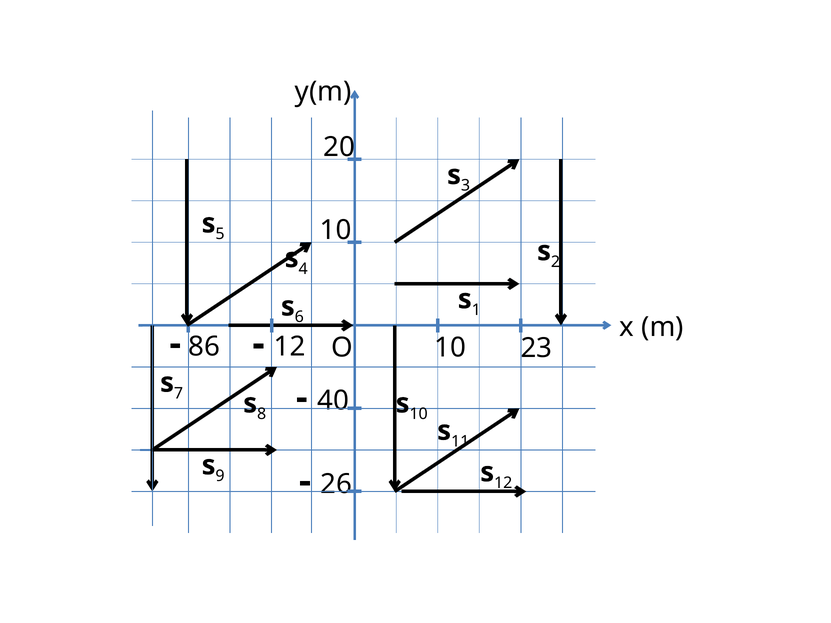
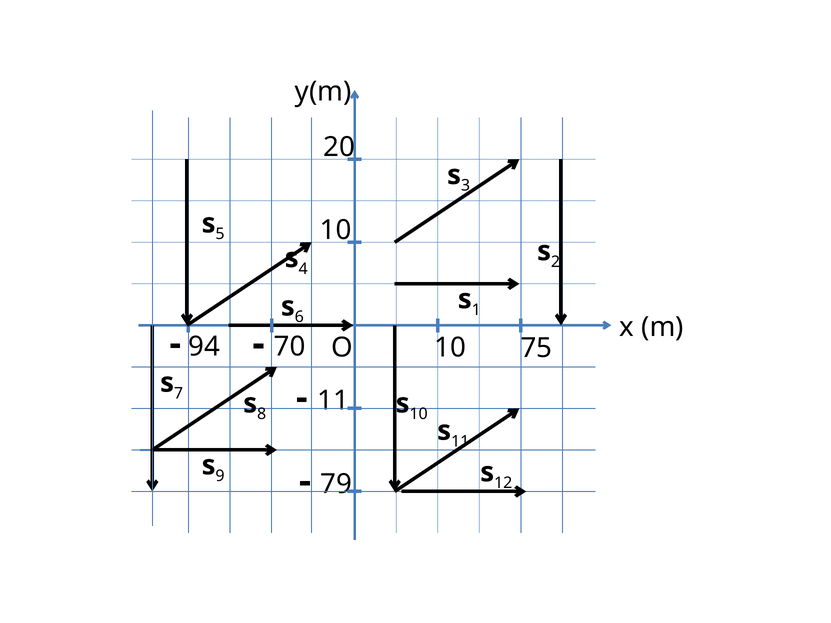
86: 86 -> 94 (204, 347)
12: 12 -> 70 (290, 347)
23: 23 -> 75 (536, 348)
40: 40 -> 11 (333, 401)
26: 26 -> 79 (336, 484)
